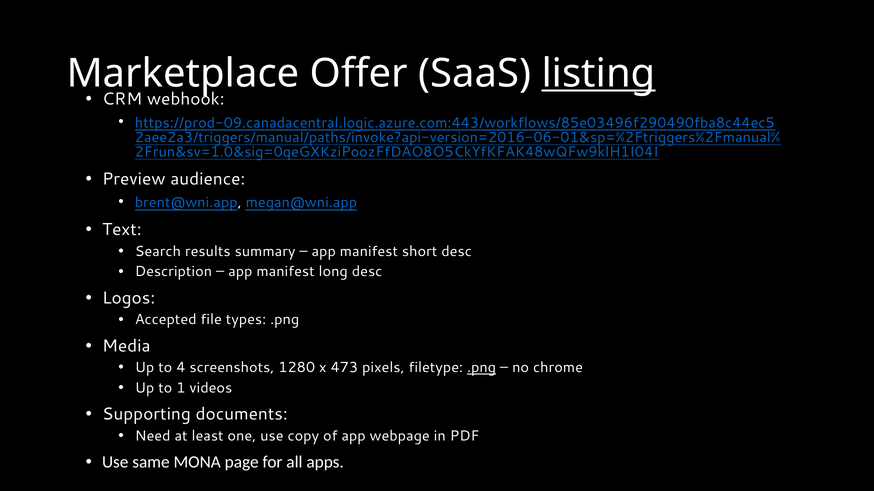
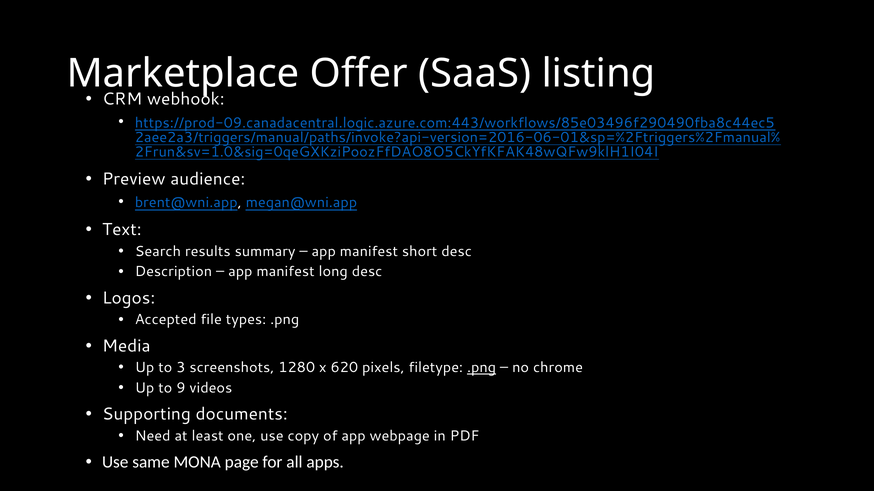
listing underline: present -> none (599, 73)
4: 4 -> 3 (181, 368)
473: 473 -> 620 (344, 368)
1: 1 -> 9 (181, 388)
